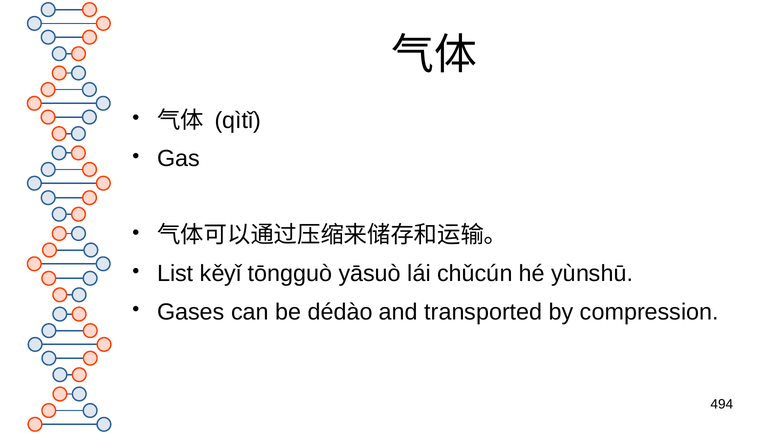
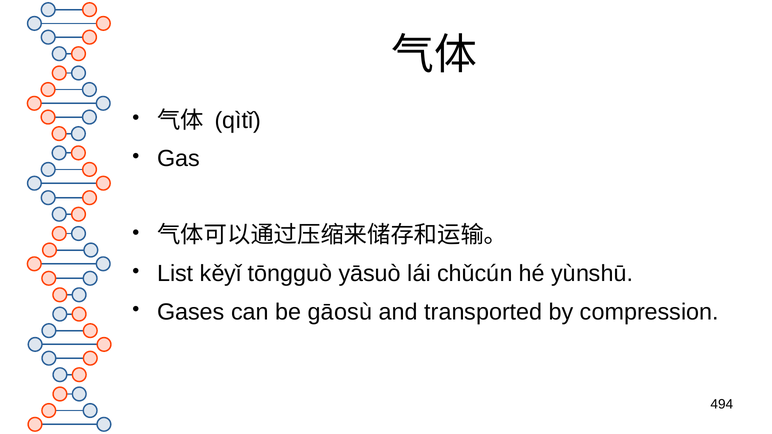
dédào: dédào -> gāosù (340, 312)
